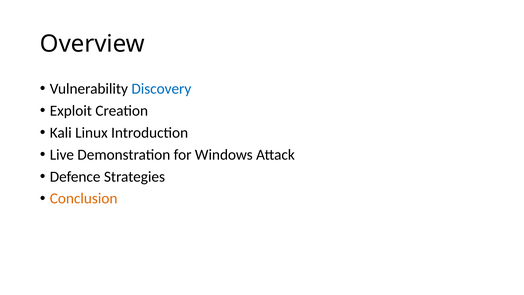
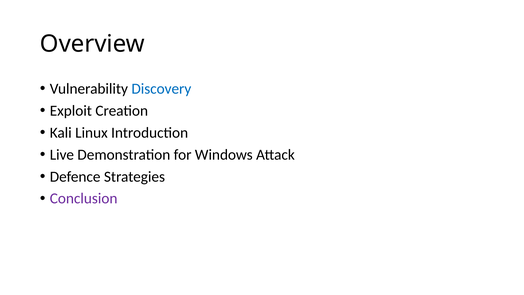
Conclusion colour: orange -> purple (84, 198)
